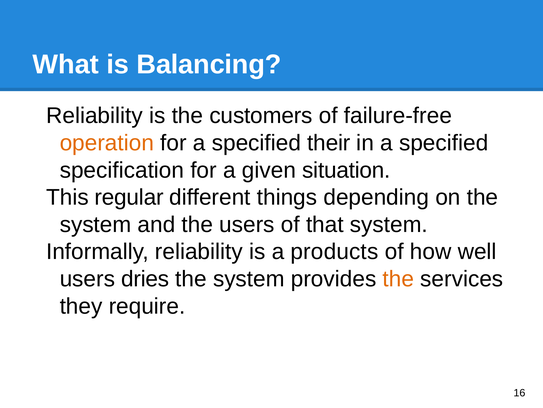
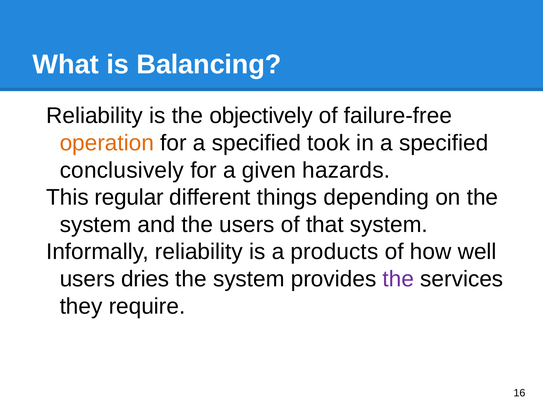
customers: customers -> objectively (261, 116)
their: their -> took (329, 143)
specification: specification -> conclusively (122, 170)
situation: situation -> hazards (346, 170)
the colour: orange -> purple (398, 279)
